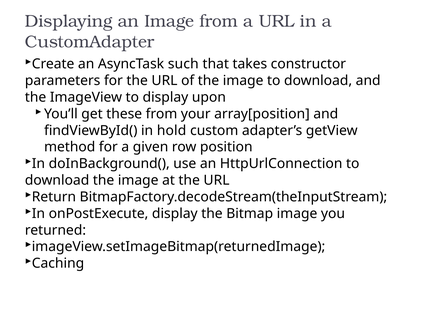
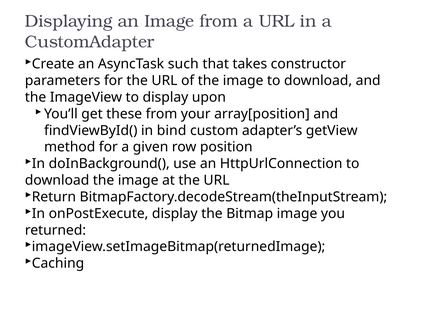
hold: hold -> bind (172, 131)
